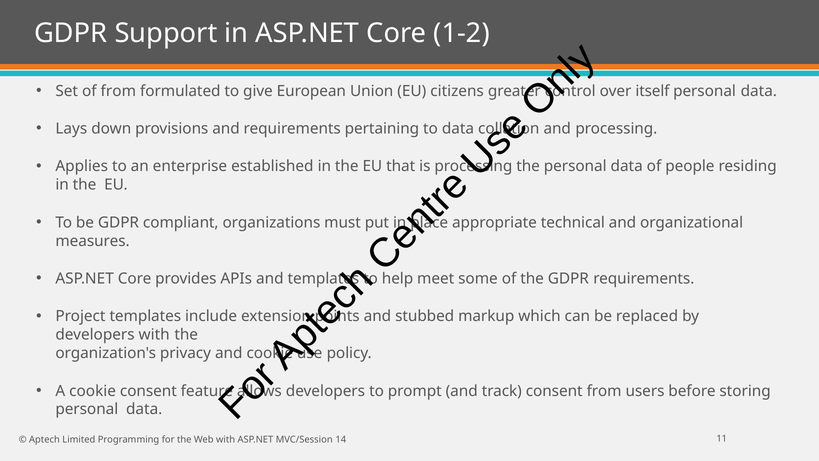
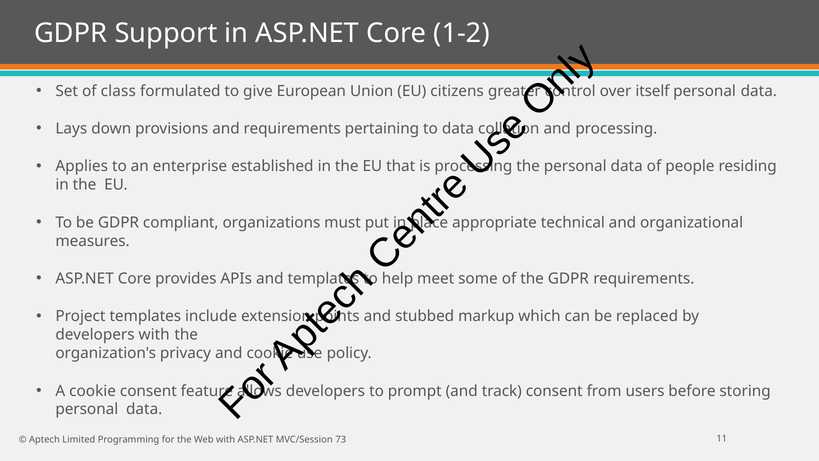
of from: from -> class (118, 91)
14: 14 -> 73 (341, 440)
